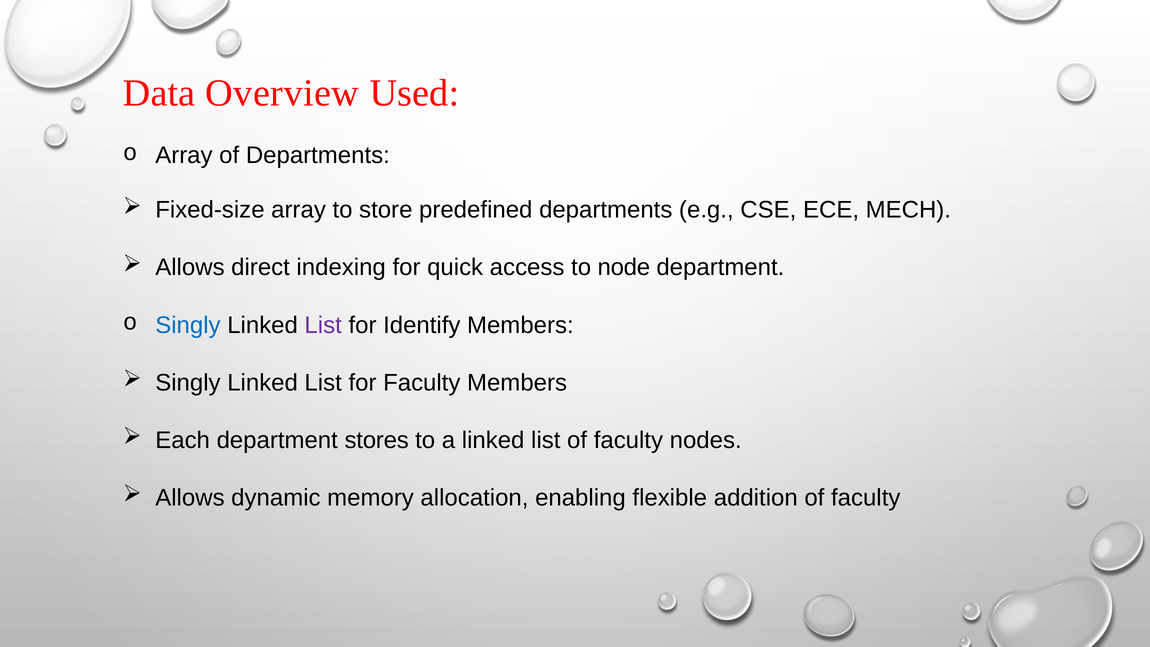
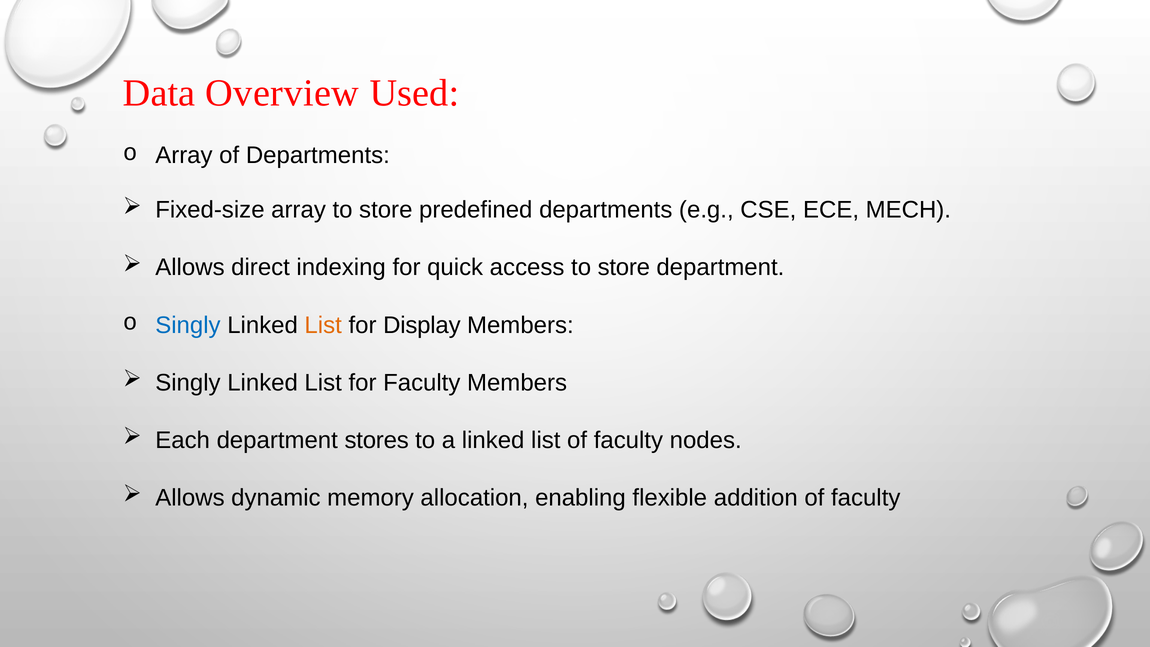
access to node: node -> store (624, 268)
List colour: purple -> orange (323, 325)
Identify: Identify -> Display (422, 325)
